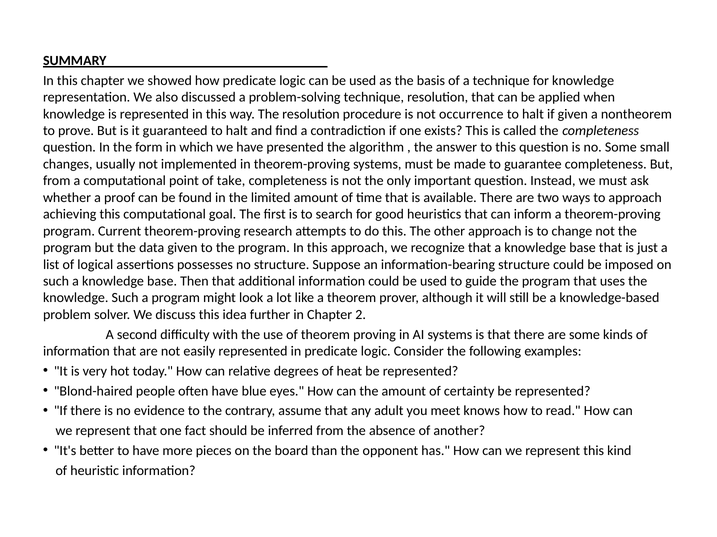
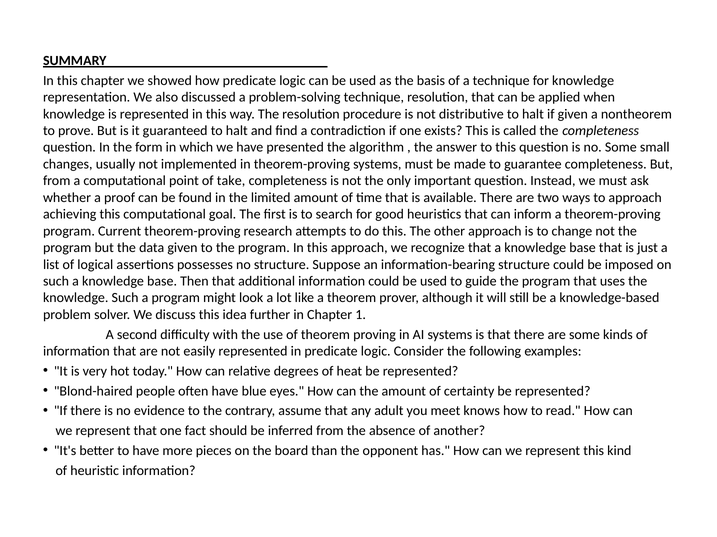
occurrence: occurrence -> distributive (471, 114)
2: 2 -> 1 (361, 315)
